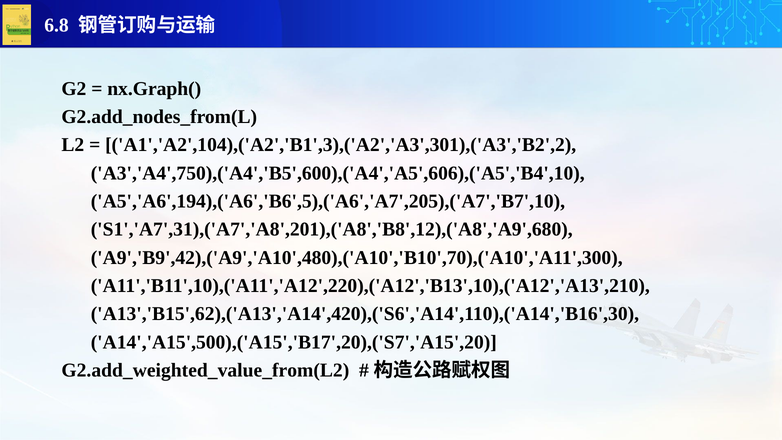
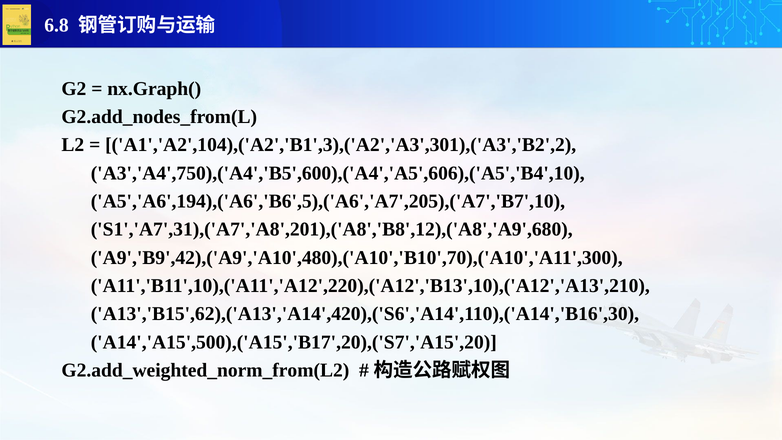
G2.add_weighted_value_from(L2: G2.add_weighted_value_from(L2 -> G2.add_weighted_norm_from(L2 (205, 370)
